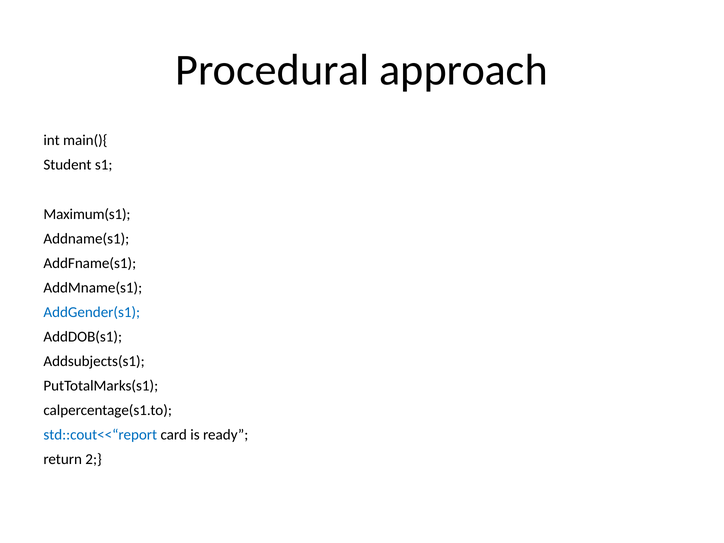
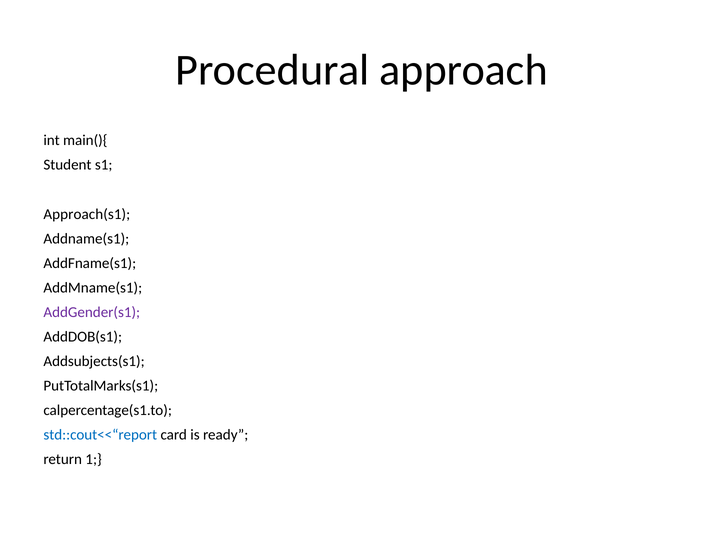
Maximum(s1: Maximum(s1 -> Approach(s1 (87, 214)
AddGender(s1 colour: blue -> purple (92, 312)
2: 2 -> 1 (94, 459)
